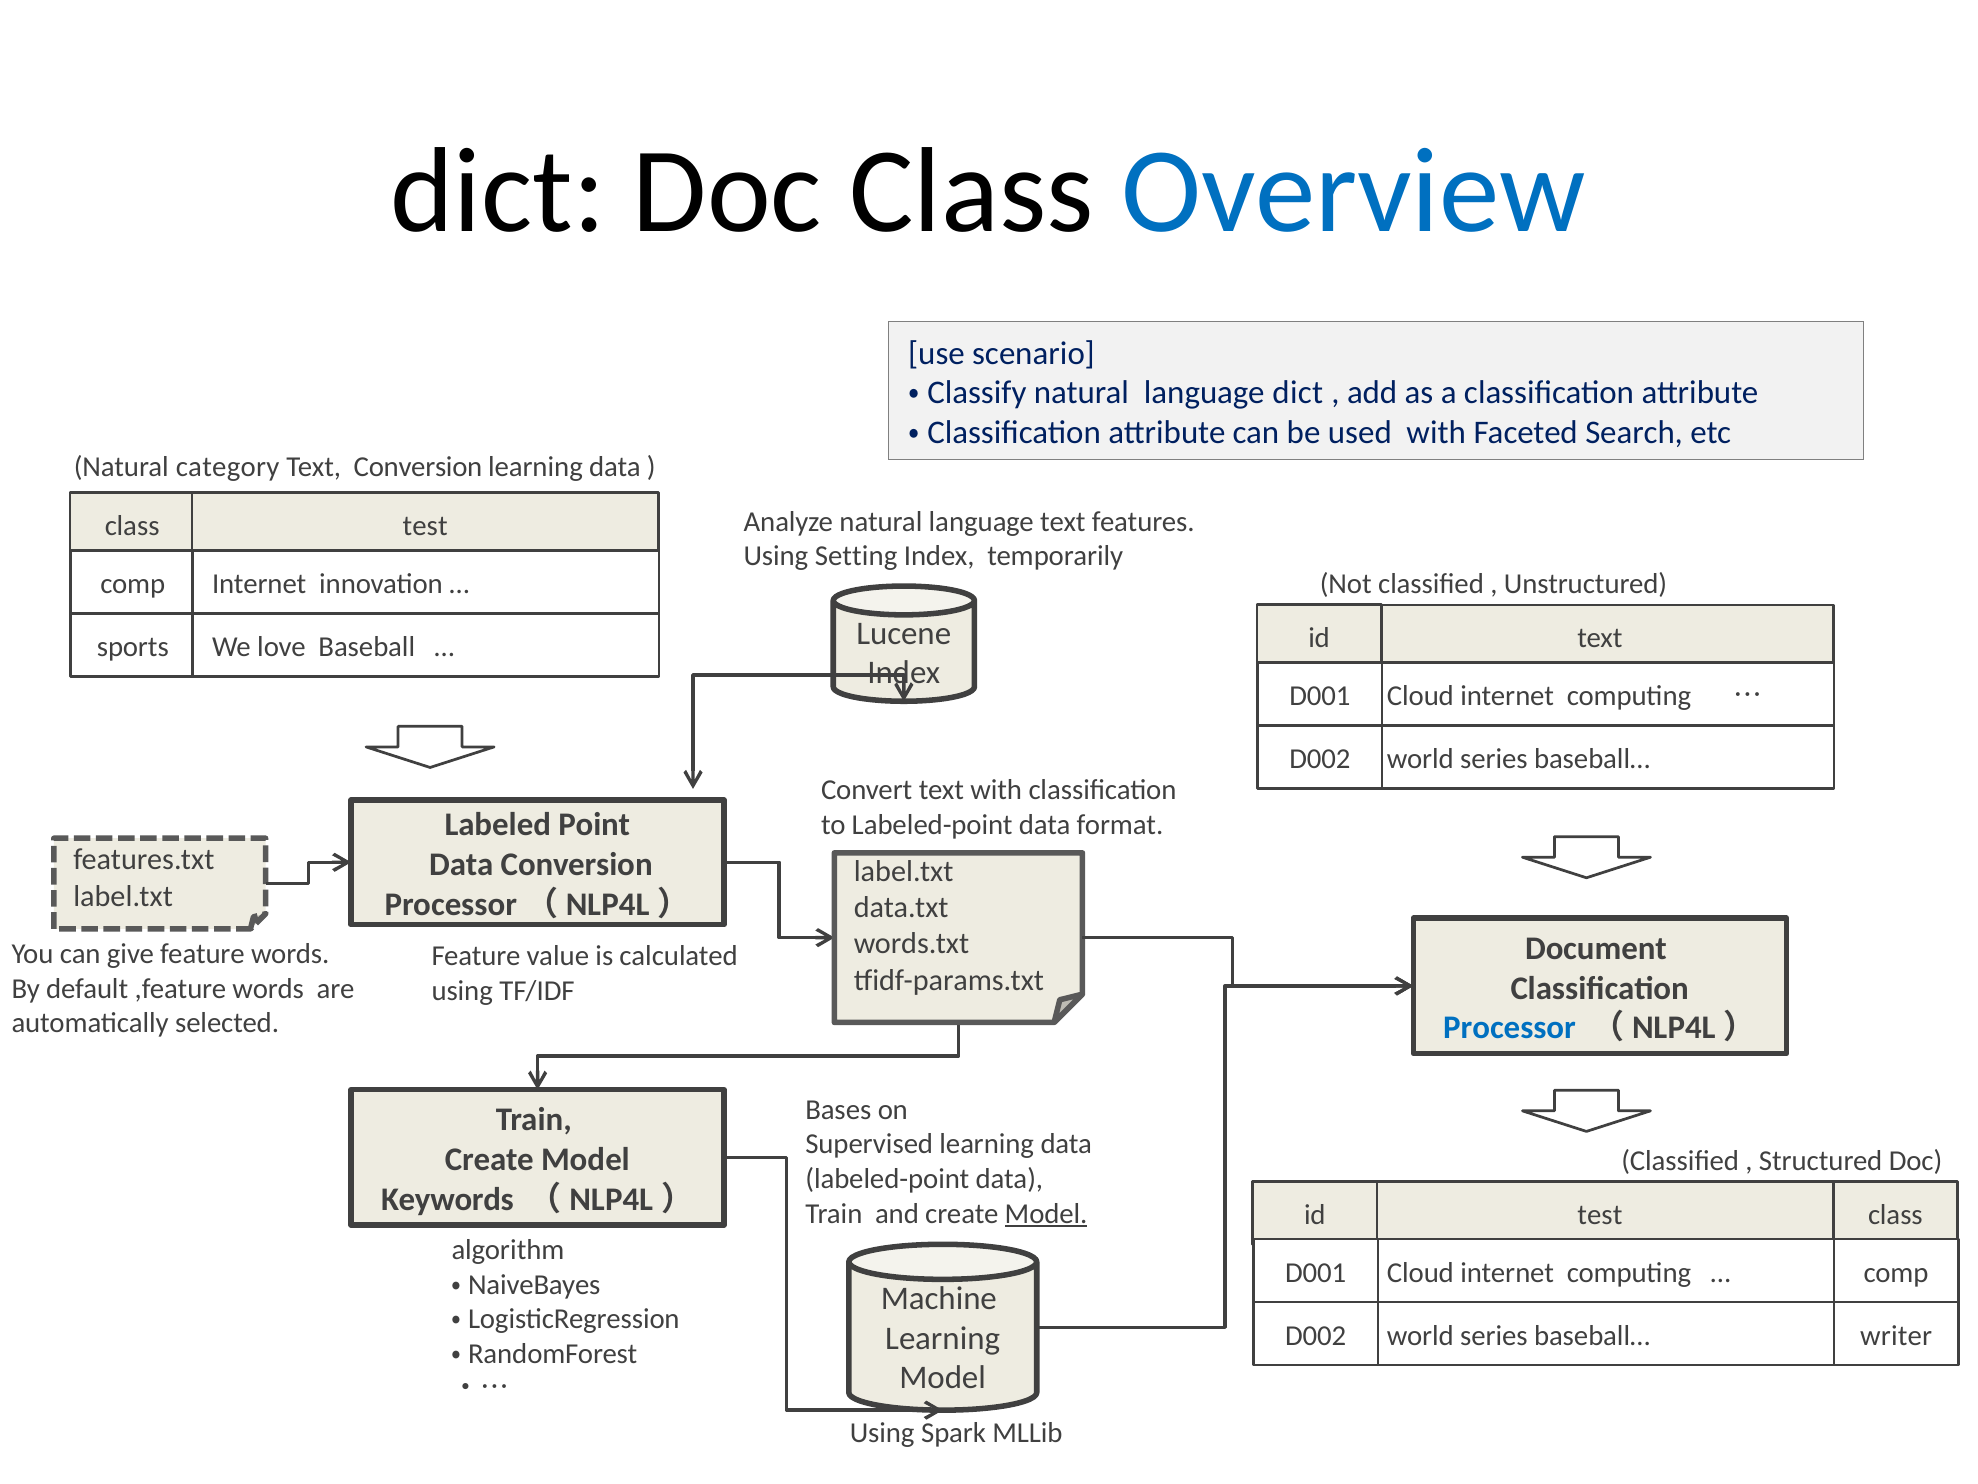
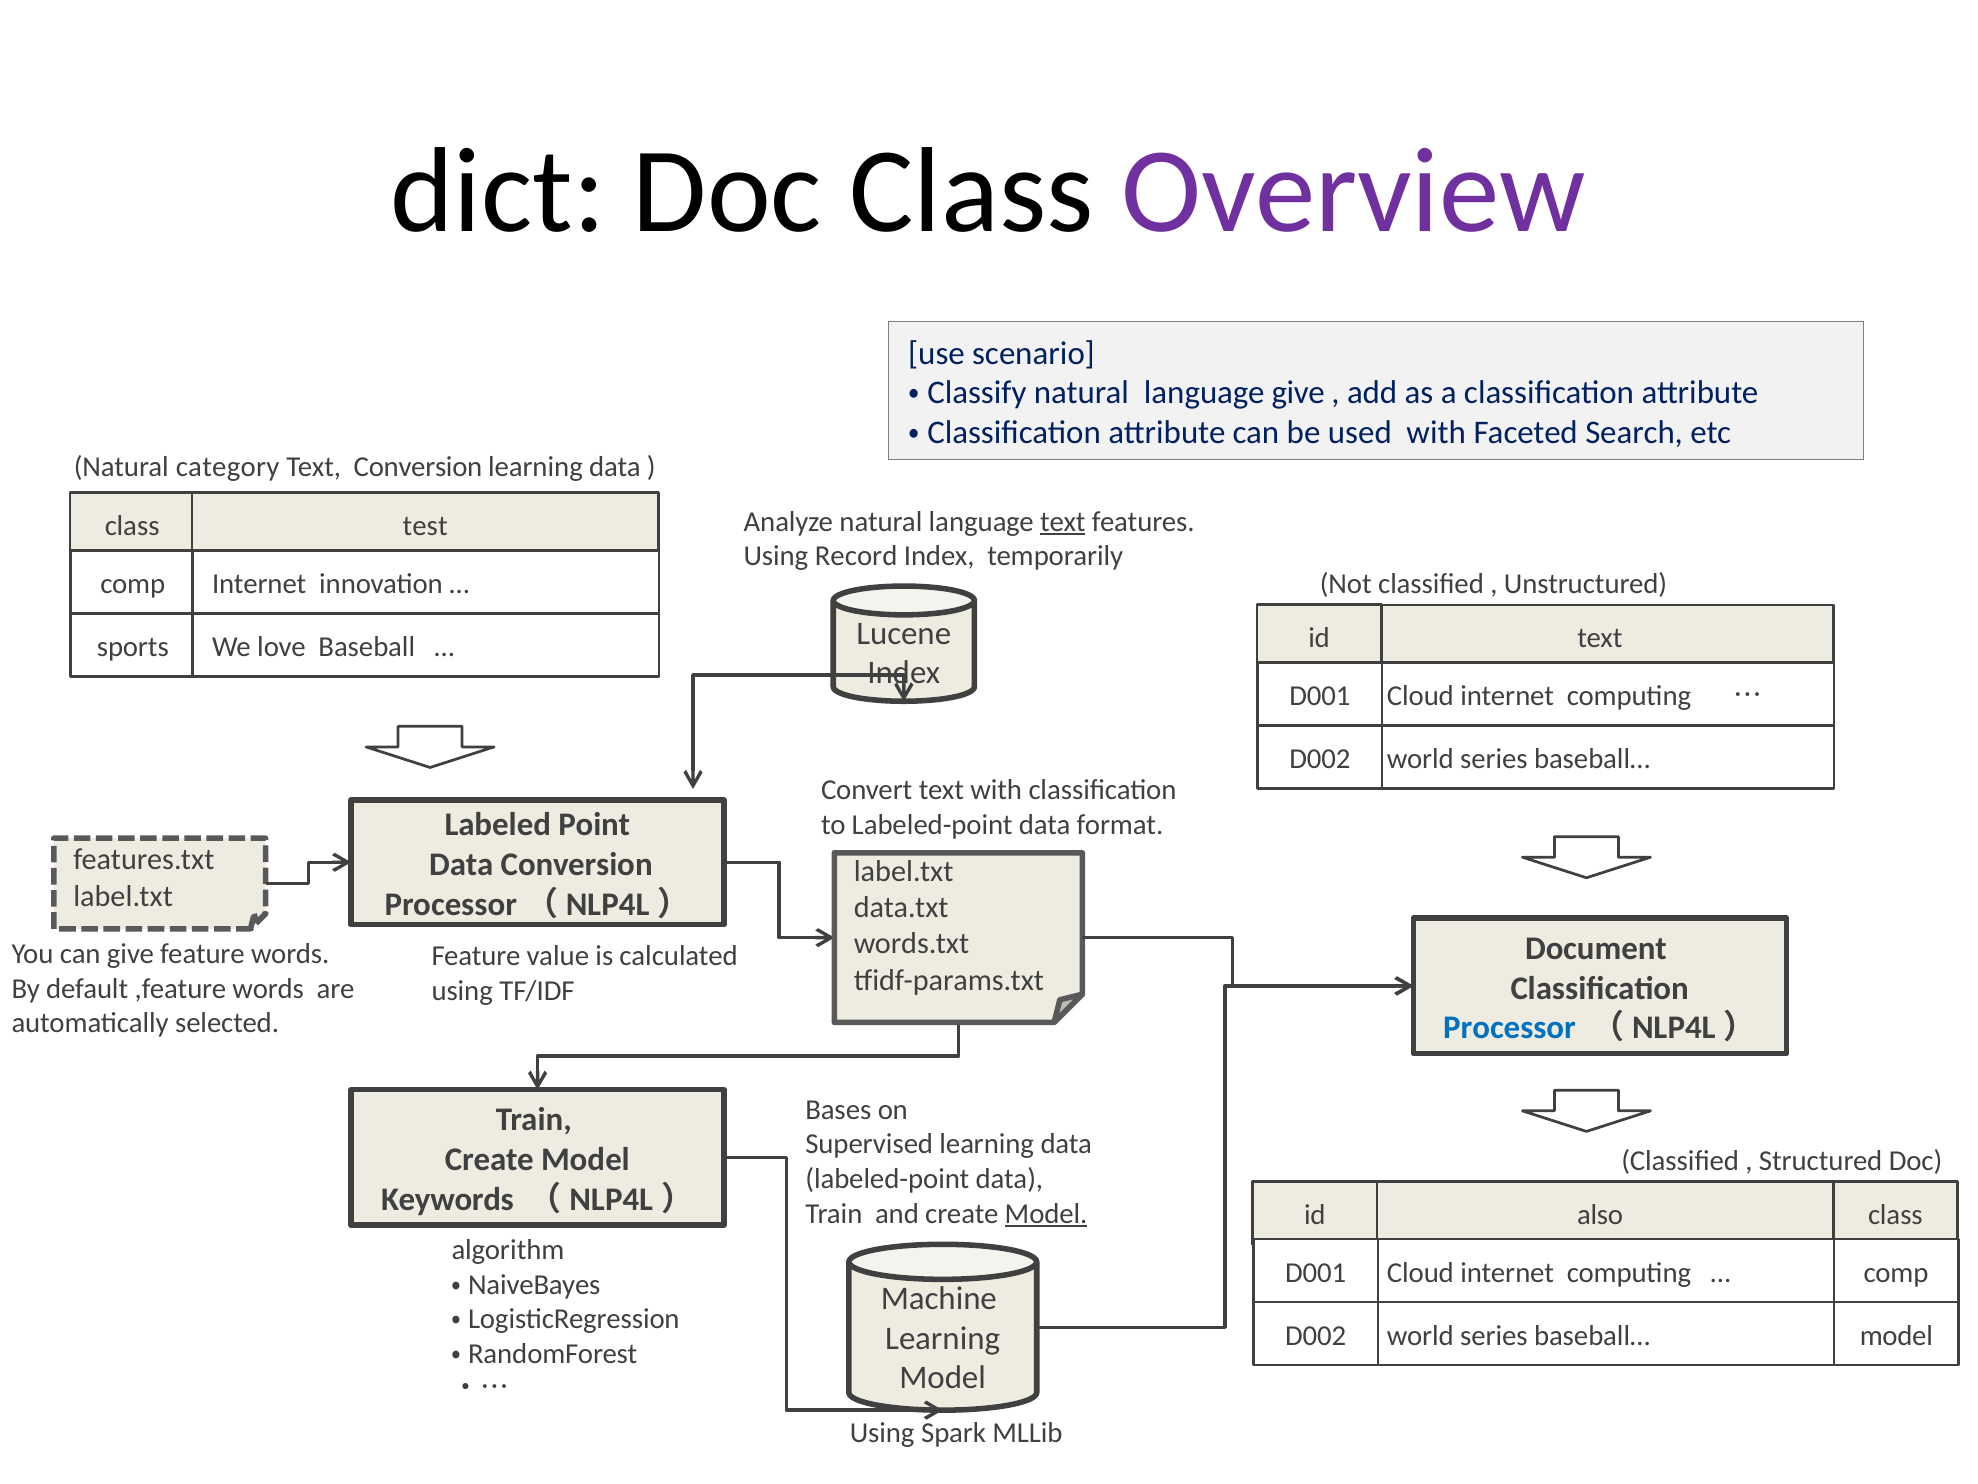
Overview colour: blue -> purple (1354, 191)
language dict: dict -> give (1298, 393)
text underline: none -> present (1063, 522)
Setting: Setting -> Record (856, 556)
test: test -> also (1600, 1214)
writer: writer -> model (1896, 1335)
